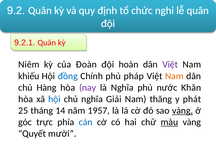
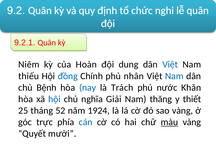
Đoàn: Đoàn -> Hoàn (86, 64)
hoàn: hoàn -> dung (129, 64)
Việt colour: purple -> blue (170, 64)
khiếu: khiếu -> thiếu (29, 76)
pháp: pháp -> nhân (134, 76)
Nam colour: orange -> blue (174, 76)
Hàng: Hàng -> Bệnh (46, 88)
nay colour: purple -> blue (88, 88)
là Nghĩa: Nghĩa -> Trách (122, 88)
phát: phát -> thiết (192, 99)
14: 14 -> 52 (60, 111)
1957: 1957 -> 1924 (99, 111)
vàng underline: present -> none (182, 111)
